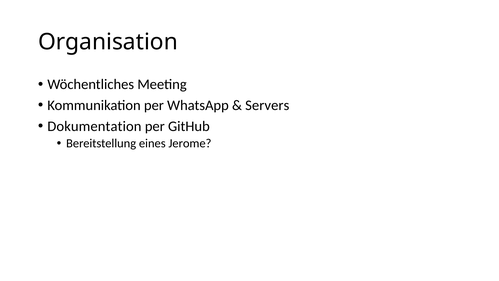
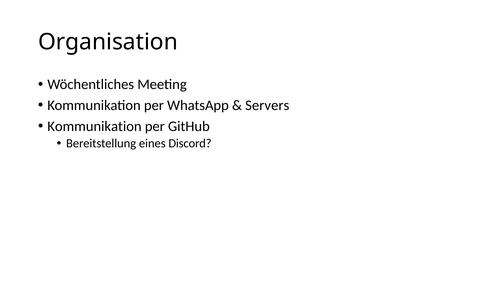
Dokumentation: Dokumentation -> Kommunikation (94, 126)
Jerome: Jerome -> Discord (190, 143)
